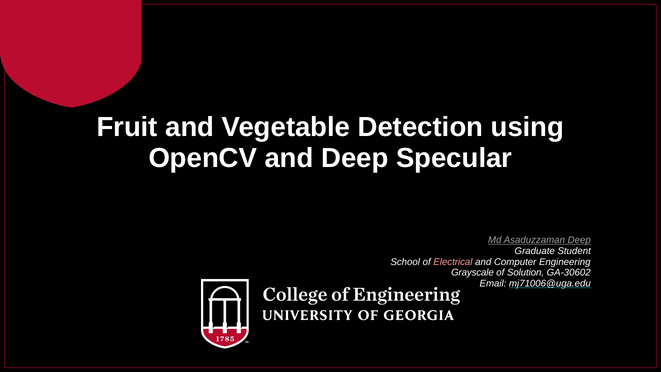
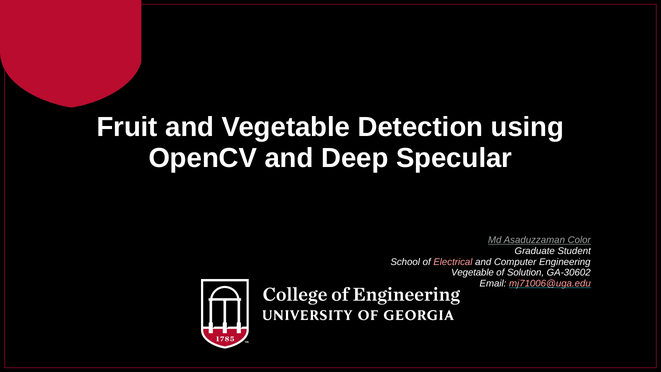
Asaduzzaman Deep: Deep -> Color (579, 240)
Grayscale: Grayscale -> Vegetable (472, 273)
mj71006@uga.edu colour: white -> pink (550, 283)
